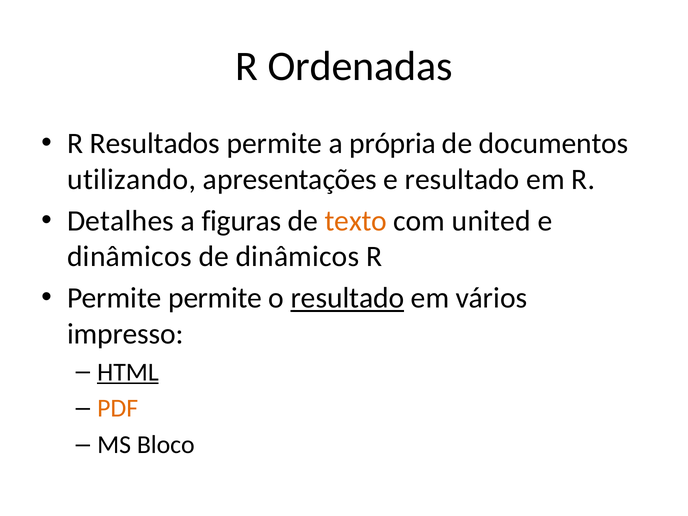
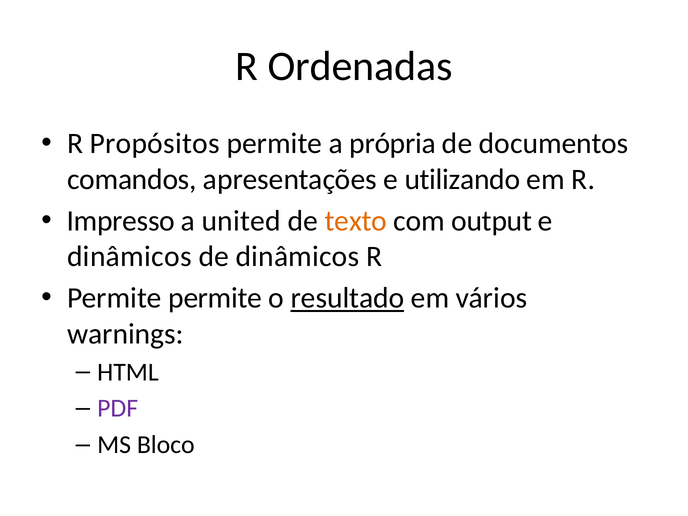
Resultados: Resultados -> Propósitos (155, 144)
utilizando: utilizando -> comandos (132, 179)
e resultado: resultado -> utilizando (462, 179)
Detalhes: Detalhes -> Impresso (121, 221)
figuras: figuras -> united (241, 221)
united: united -> output (492, 221)
impresso: impresso -> warnings (125, 334)
HTML underline: present -> none (128, 372)
PDF colour: orange -> purple (118, 408)
